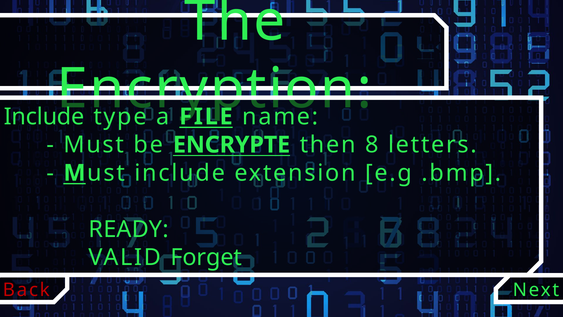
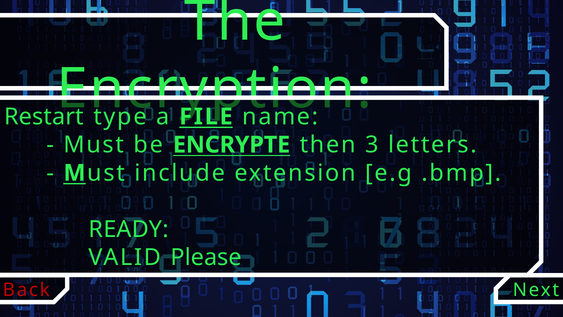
Include: Include -> Restart (44, 117)
8: 8 -> 3 (372, 145)
Forget: Forget -> Please (206, 257)
